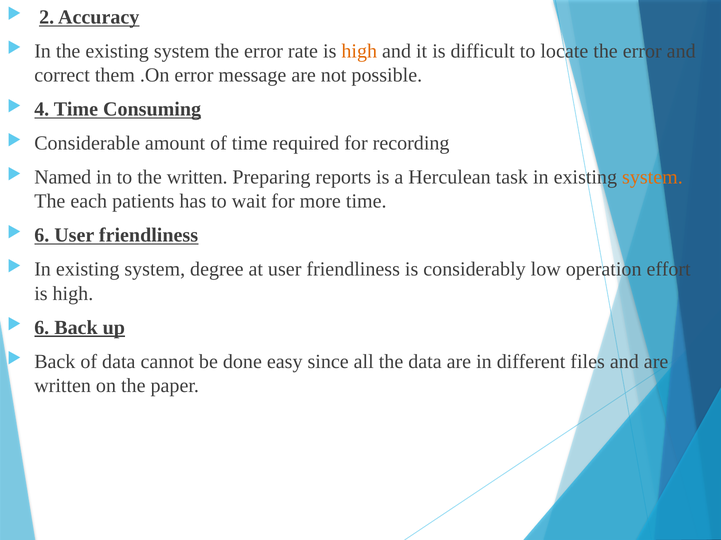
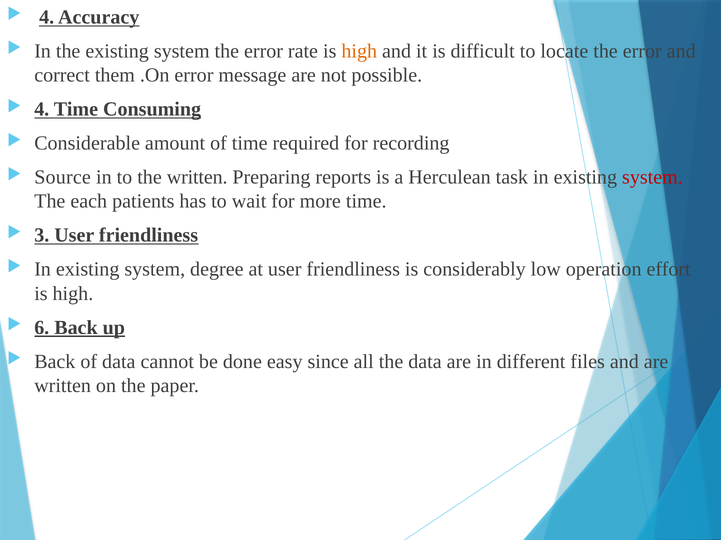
2: 2 -> 4 (47, 17)
Named: Named -> Source (63, 177)
system colour: orange -> red (652, 177)
6: 6 -> 3 (42, 236)
